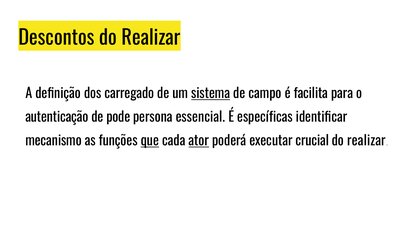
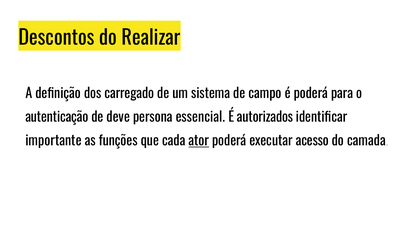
sistema underline: present -> none (211, 94)
é facilita: facilita -> poderá (311, 94)
pode: pode -> deve (118, 117)
específicas: específicas -> autorizados (265, 117)
mecanismo: mecanismo -> importante (53, 141)
que underline: present -> none (150, 141)
crucial: crucial -> acesso (312, 141)
realizar: realizar -> camada (366, 141)
